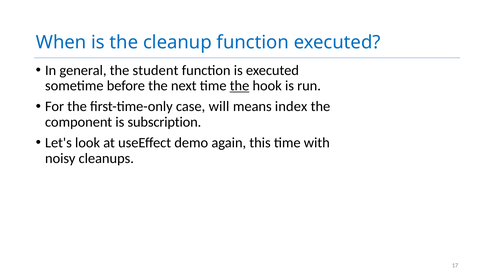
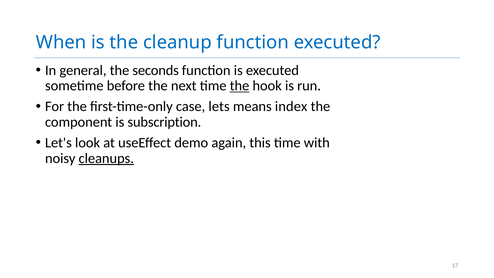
student: student -> seconds (156, 70)
will: will -> lets (219, 106)
cleanups underline: none -> present (106, 158)
